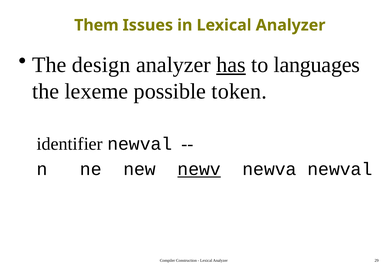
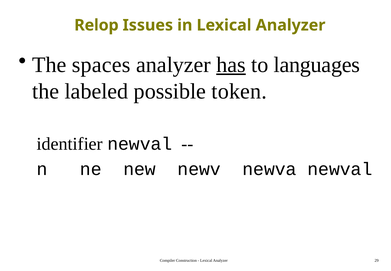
Them: Them -> Relop (96, 25)
design: design -> spaces (101, 65)
lexeme: lexeme -> labeled (96, 91)
newv underline: present -> none (199, 169)
